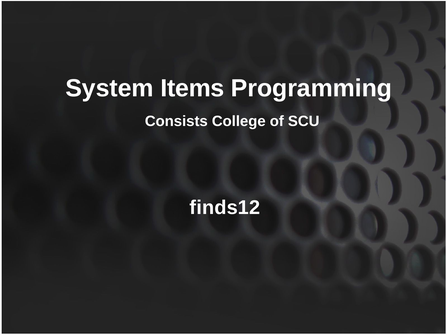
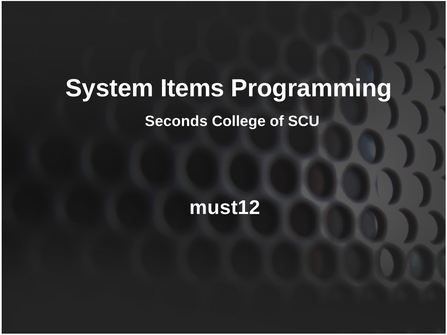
Consists: Consists -> Seconds (176, 121)
finds12: finds12 -> must12 (225, 208)
